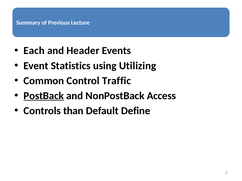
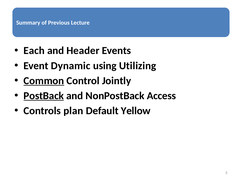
Statistics: Statistics -> Dynamic (71, 66)
Common underline: none -> present (44, 81)
Traffic: Traffic -> Jointly (117, 81)
than: than -> plan (73, 111)
Define: Define -> Yellow (136, 111)
